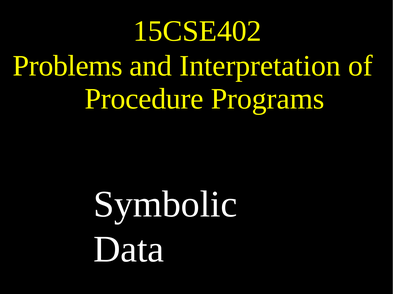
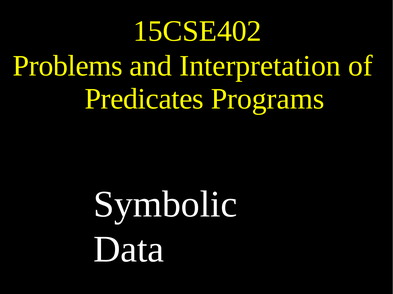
Procedure: Procedure -> Predicates (144, 99)
